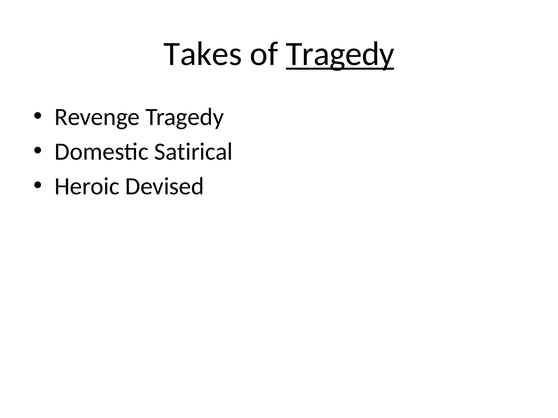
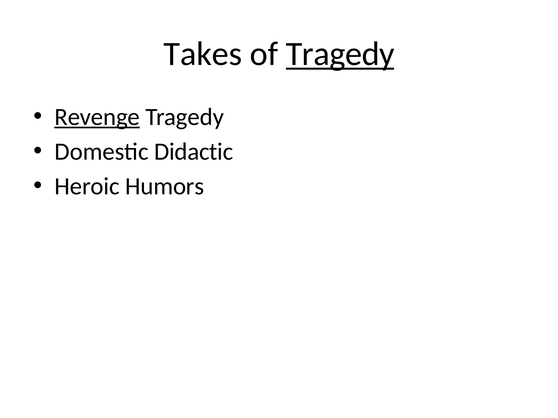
Revenge underline: none -> present (97, 117)
Satirical: Satirical -> Didactic (194, 152)
Devised: Devised -> Humors (165, 187)
